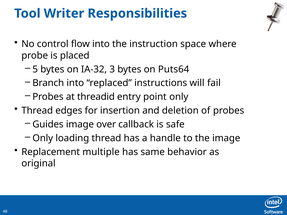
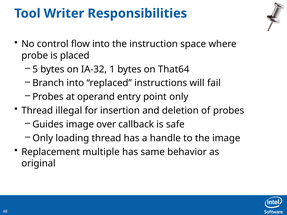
3: 3 -> 1 (112, 69)
Puts64: Puts64 -> That64 (174, 69)
threadid: threadid -> operand (96, 97)
edges: edges -> illegal (69, 111)
